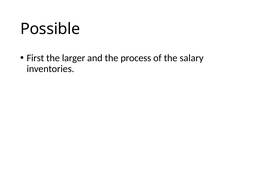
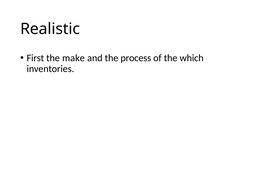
Possible: Possible -> Realistic (50, 29)
larger: larger -> make (73, 58)
salary: salary -> which (192, 58)
